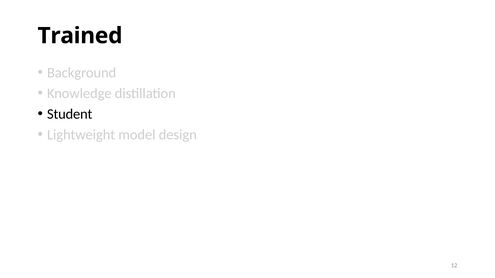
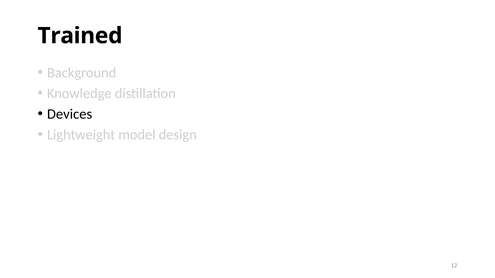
Student: Student -> Devices (70, 114)
